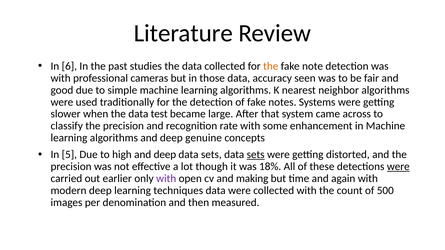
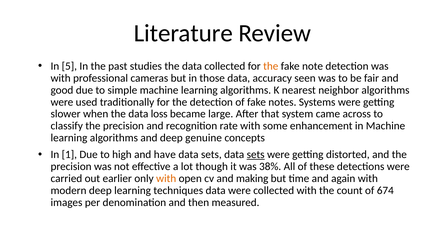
6: 6 -> 5 (69, 66)
test: test -> loss (159, 114)
5: 5 -> 1 (69, 155)
high and deep: deep -> have (165, 155)
18%: 18% -> 38% (270, 167)
were underline: present -> none (398, 167)
with colour: purple -> orange (166, 179)
500: 500 -> 674 (385, 191)
